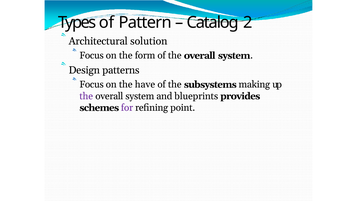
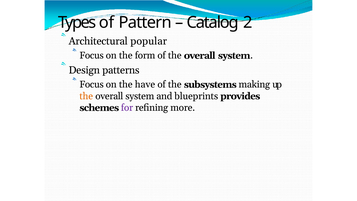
solution: solution -> popular (149, 41)
the colour: purple -> orange (86, 96)
point: point -> more (183, 108)
